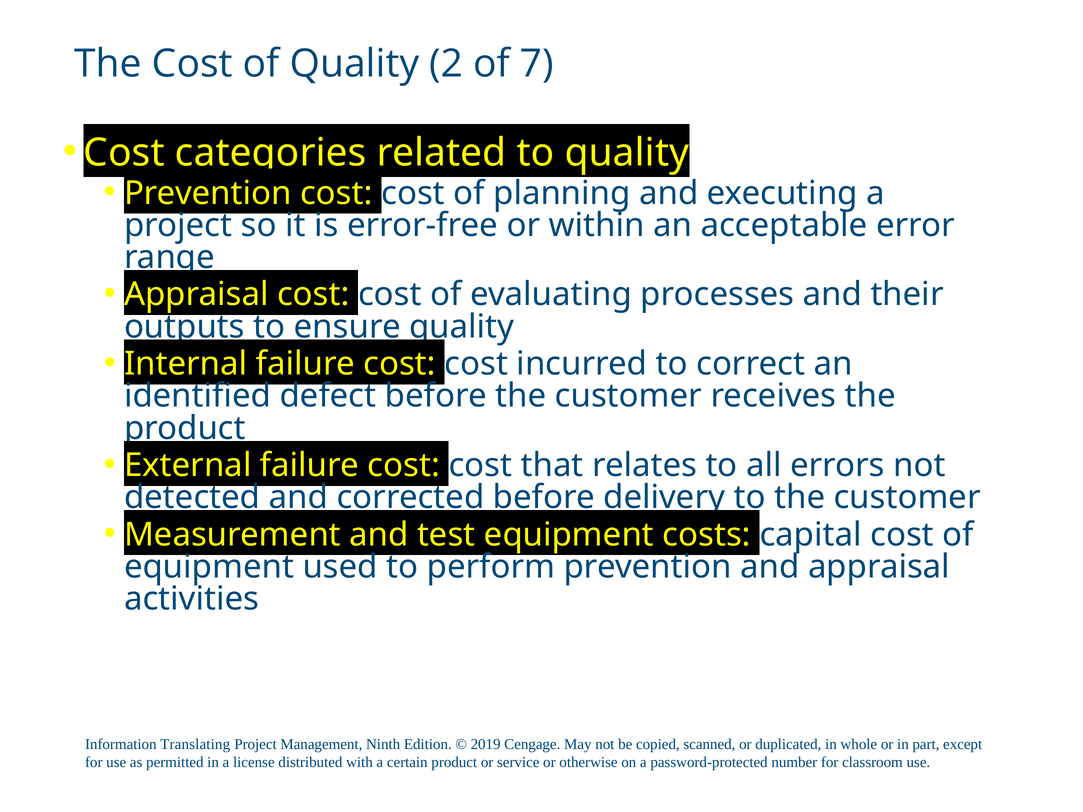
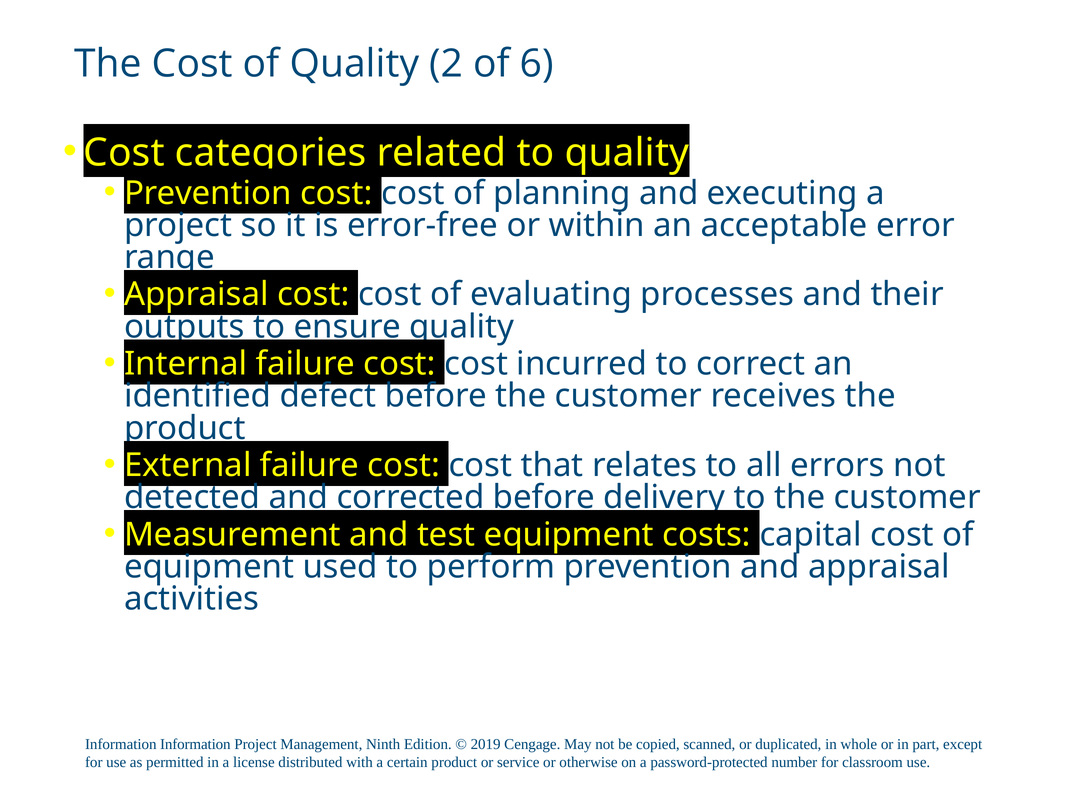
7: 7 -> 6 (537, 64)
Information Translating: Translating -> Information (195, 745)
